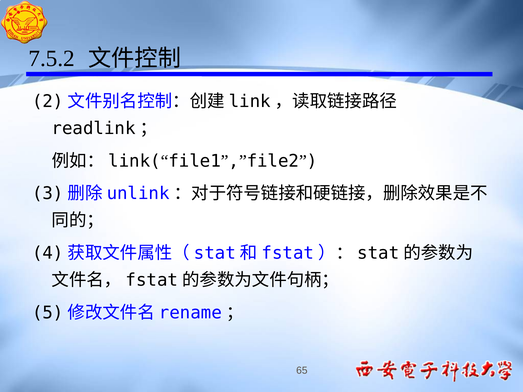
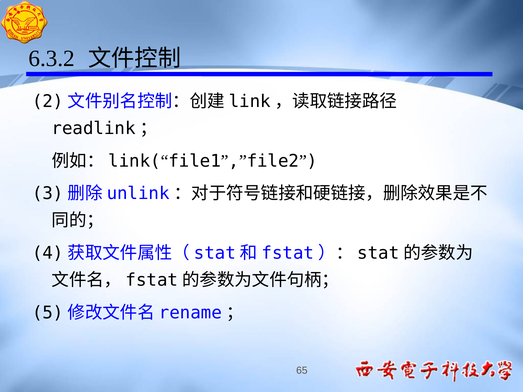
7.5.2: 7.5.2 -> 6.3.2 (52, 59)
